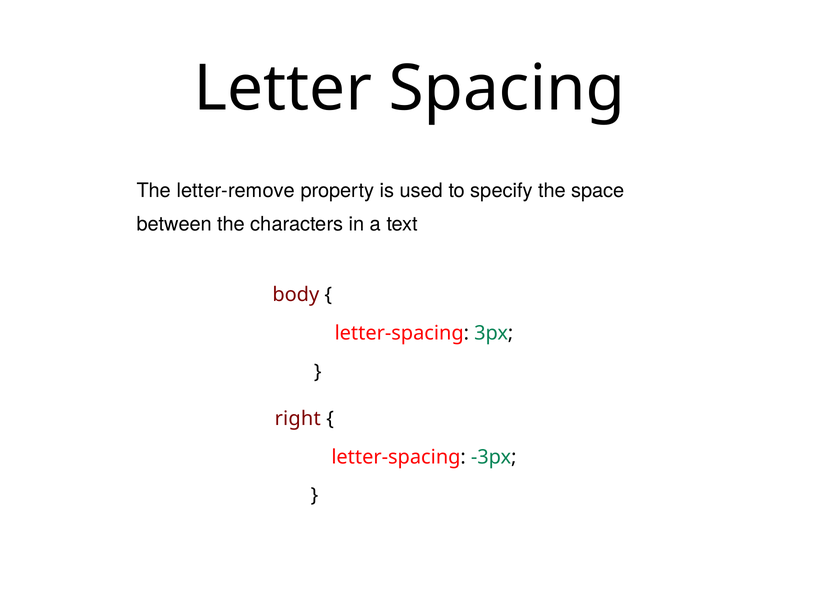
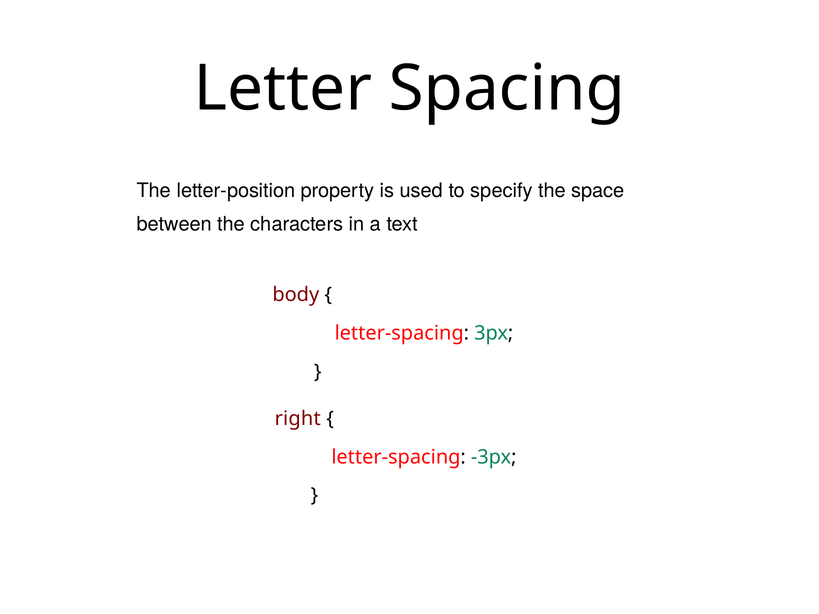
letter-remove: letter-remove -> letter-position (236, 191)
